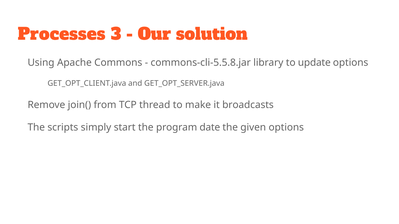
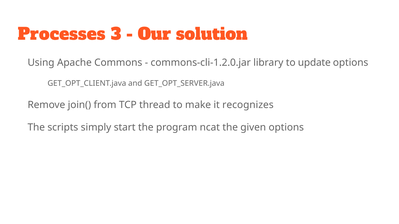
commons-cli-5.5.8.jar: commons-cli-5.5.8.jar -> commons-cli-1.2.0.jar (201, 63)
broadcasts: broadcasts -> recognizes (248, 105)
date: date -> ncat (210, 128)
